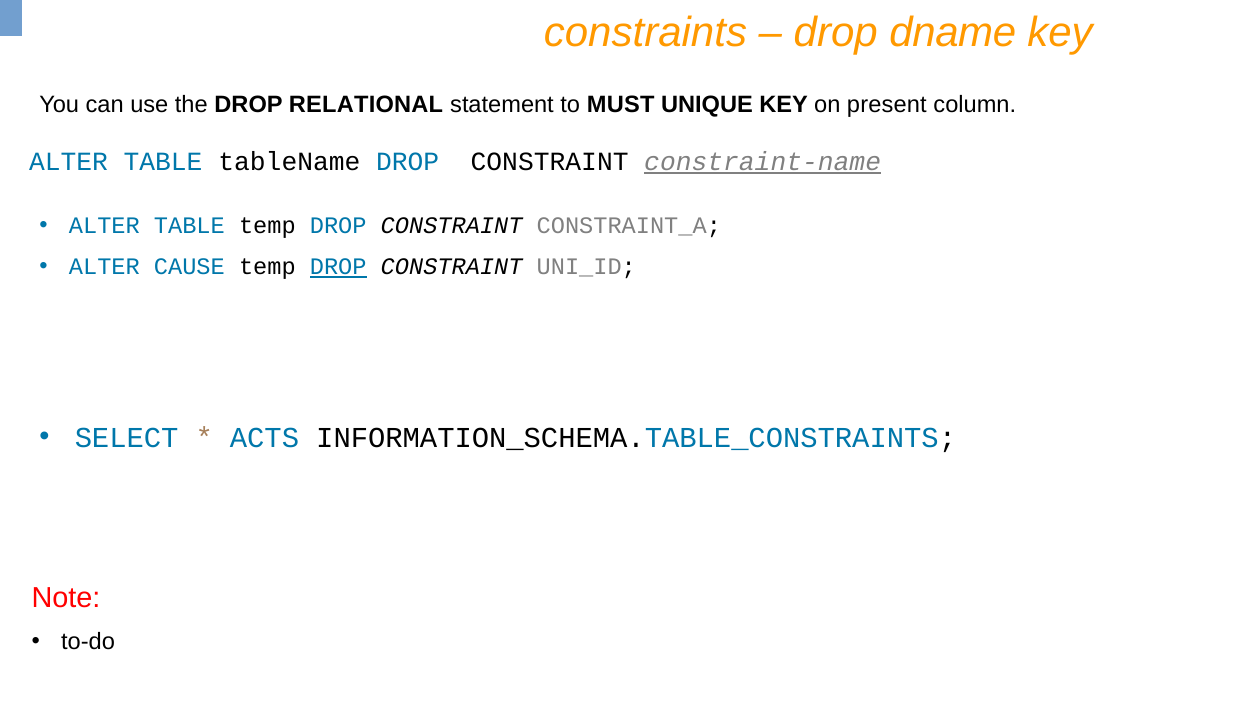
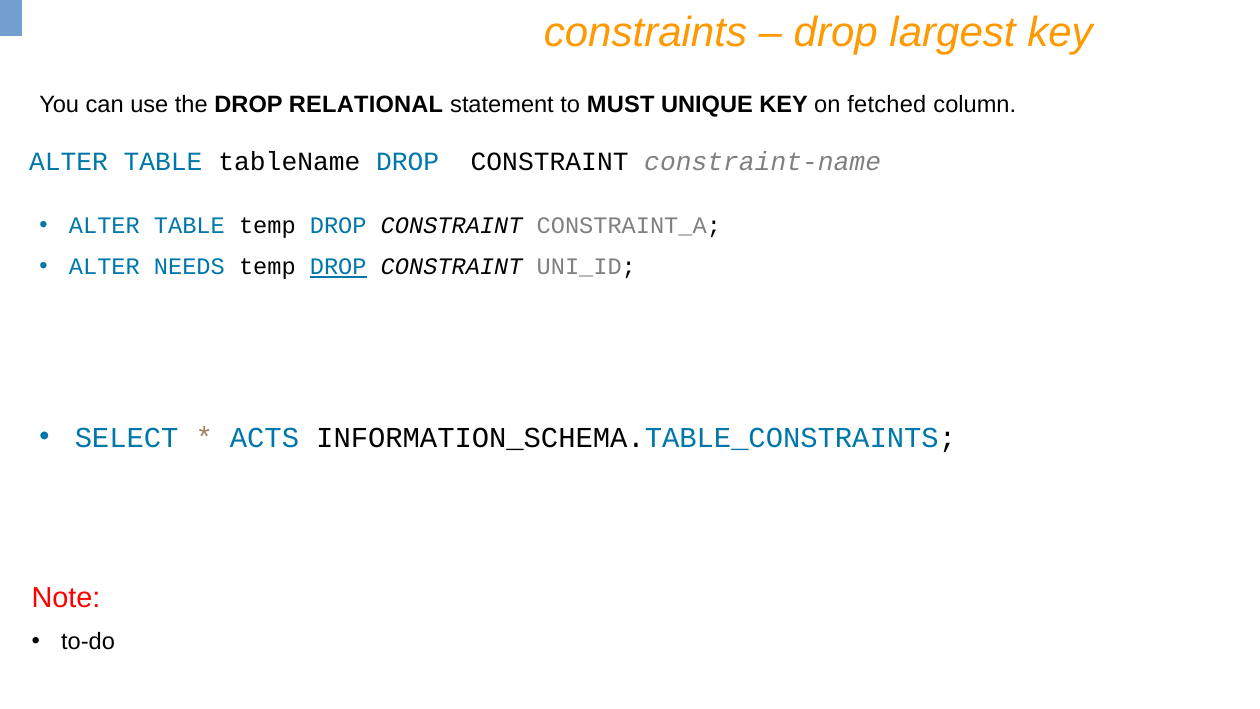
dname: dname -> largest (953, 33)
present: present -> fetched (887, 105)
constraint-name underline: present -> none (763, 161)
CAUSE: CAUSE -> NEEDS (189, 267)
